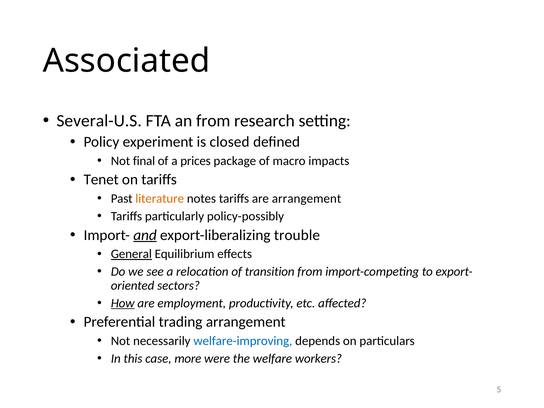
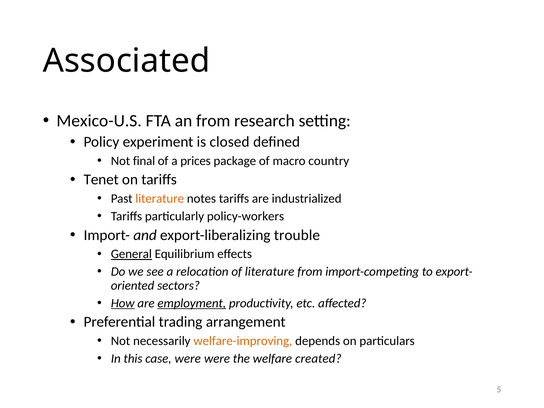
Several-U.S: Several-U.S -> Mexico-U.S (99, 121)
impacts: impacts -> country (329, 161)
are arrangement: arrangement -> industrialized (307, 199)
policy-possibly: policy-possibly -> policy-workers (246, 216)
and underline: present -> none (145, 235)
of transition: transition -> literature (270, 272)
employment underline: none -> present (192, 303)
welfare-improving colour: blue -> orange (243, 341)
case more: more -> were (188, 358)
workers: workers -> created (318, 358)
